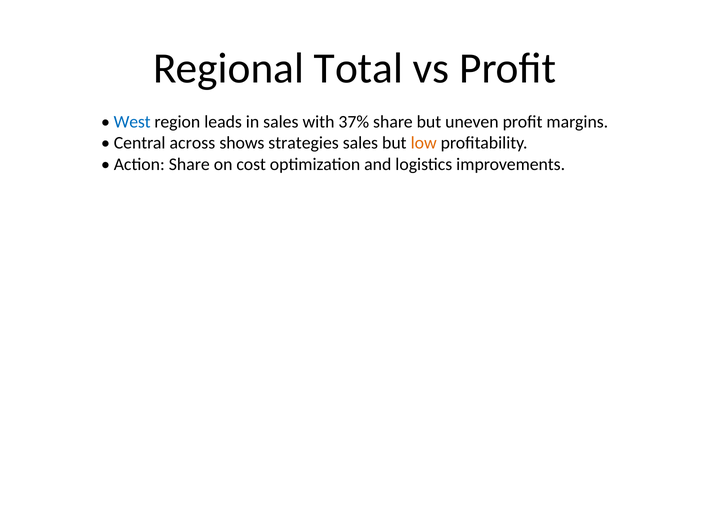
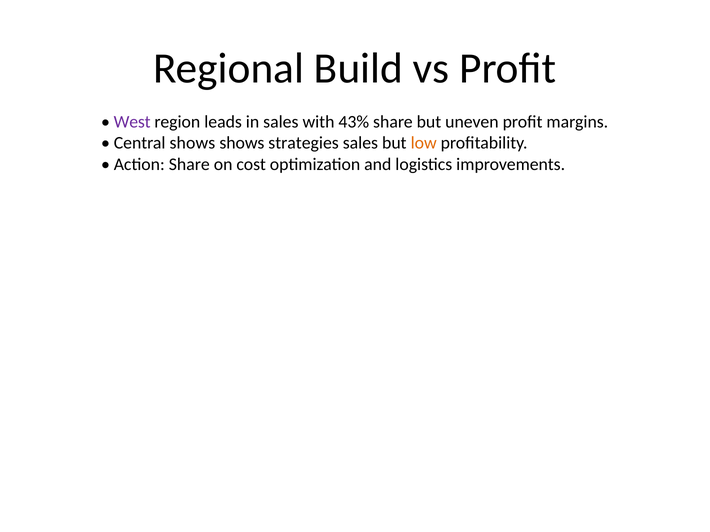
Total: Total -> Build (359, 69)
West colour: blue -> purple (132, 122)
37%: 37% -> 43% (354, 122)
Central across: across -> shows (192, 143)
